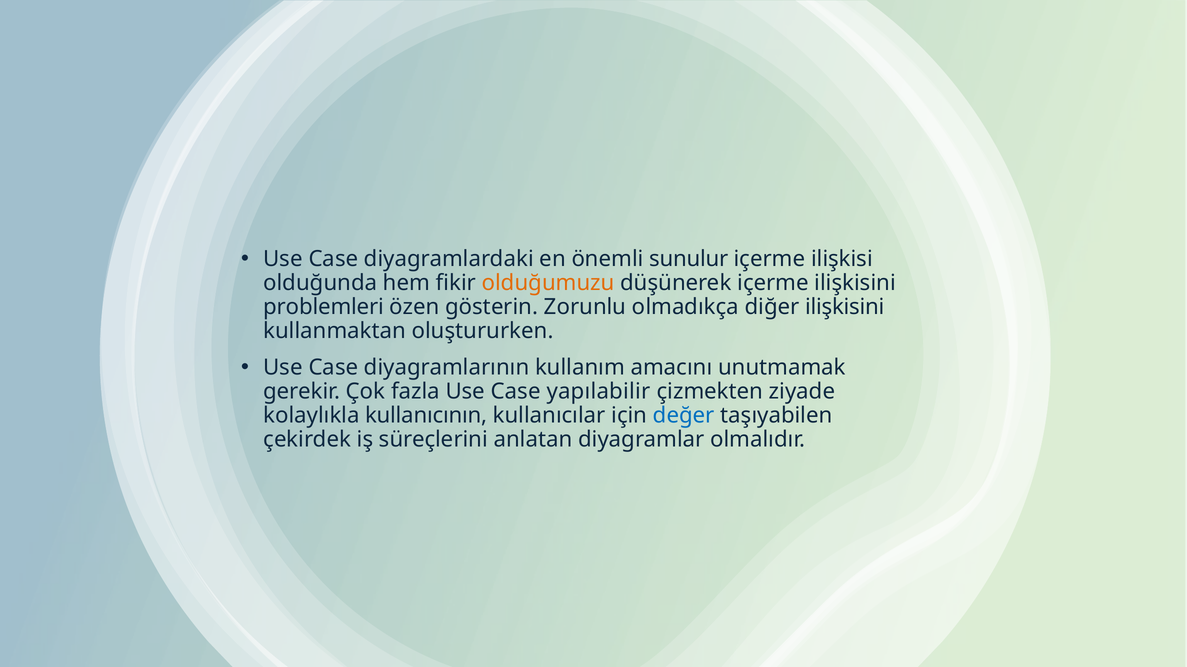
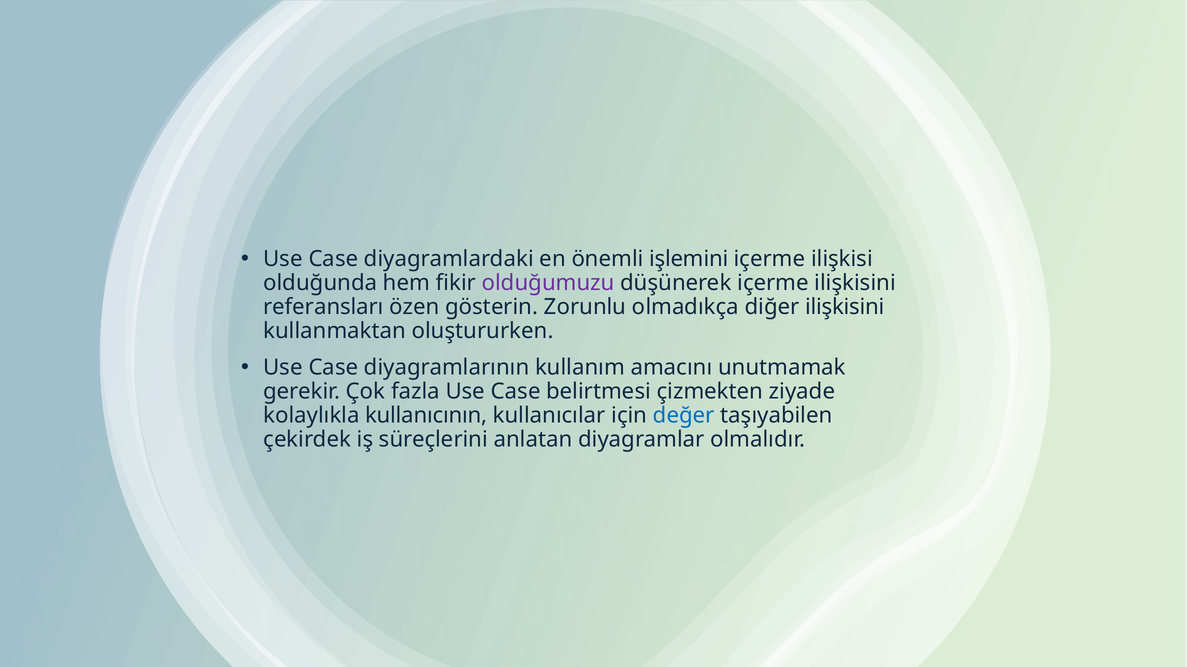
sunulur: sunulur -> işlemini (689, 259)
olduğumuzu colour: orange -> purple (548, 283)
problemleri: problemleri -> referansları (324, 307)
yapılabilir: yapılabilir -> belirtmesi (599, 392)
